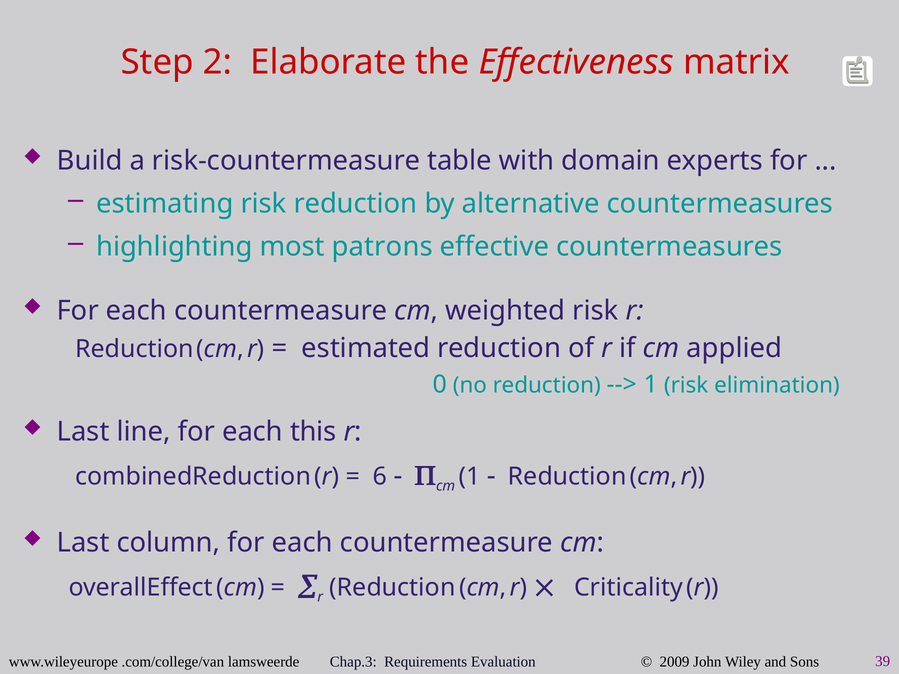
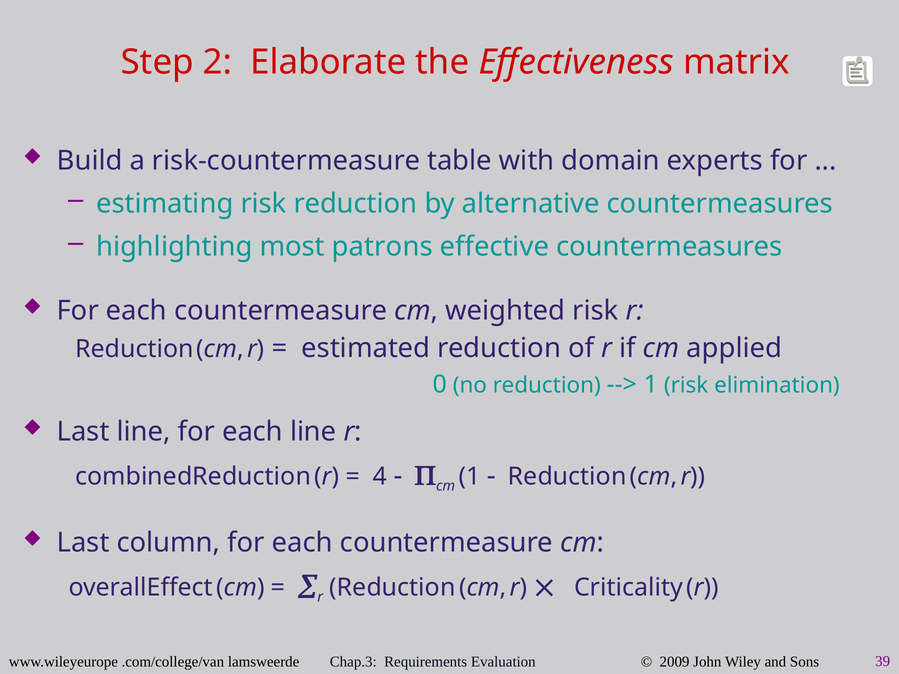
each this: this -> line (313, 432)
6: 6 -> 4 (380, 476)
